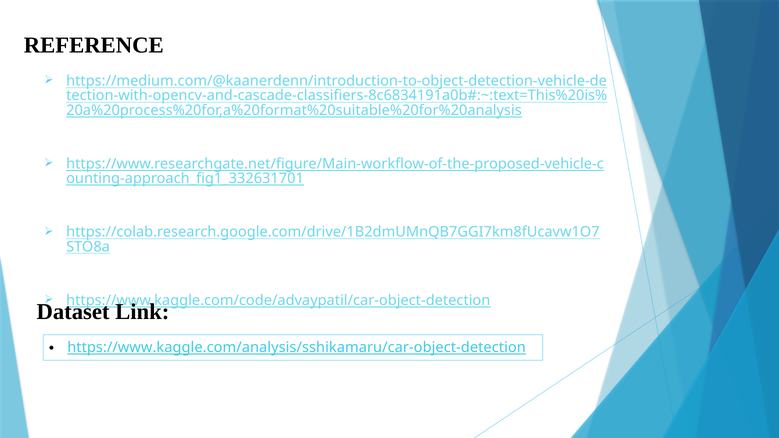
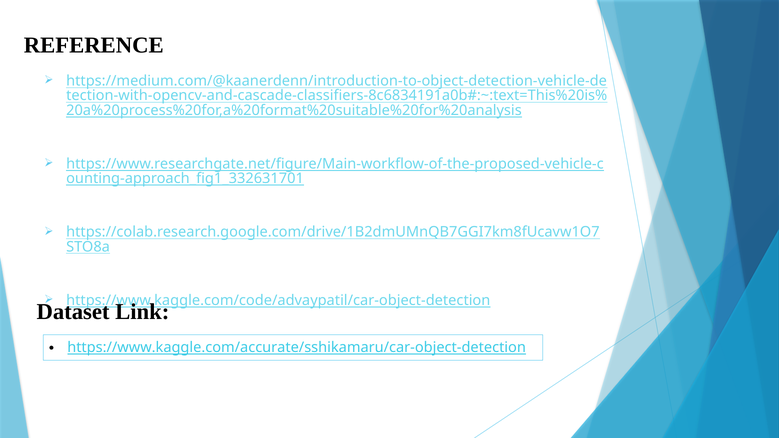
https://www.kaggle.com/analysis/sshikamaru/car-object-detection: https://www.kaggle.com/analysis/sshikamaru/car-object-detection -> https://www.kaggle.com/accurate/sshikamaru/car-object-detection (297, 348)
